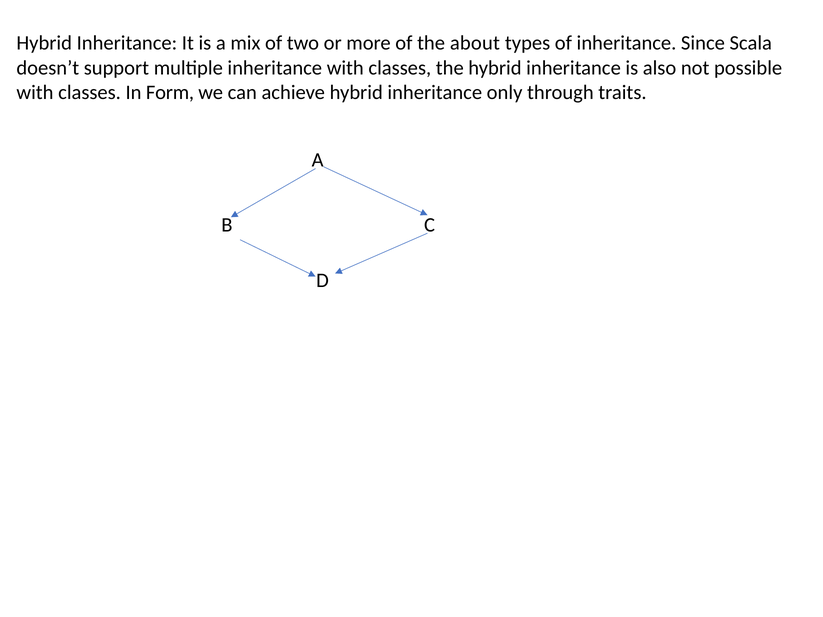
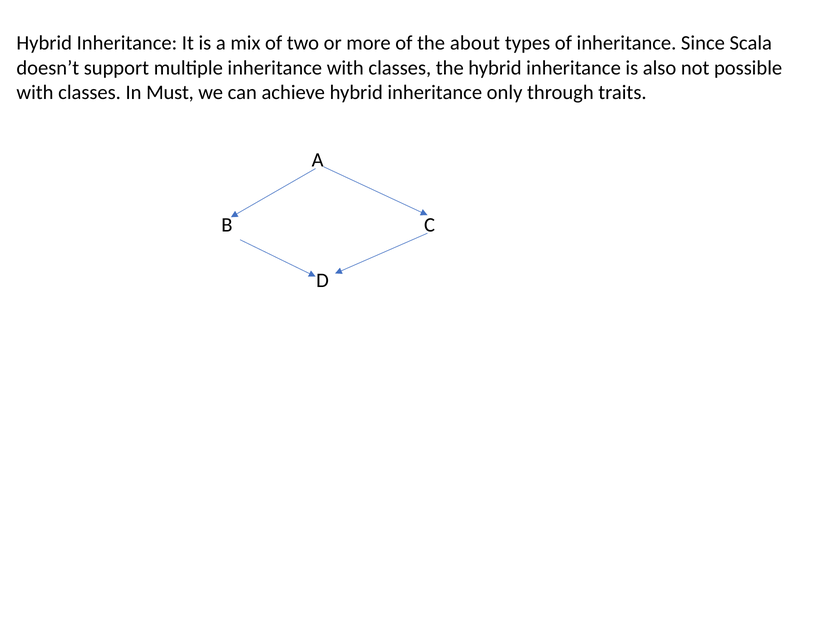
Form: Form -> Must (170, 93)
